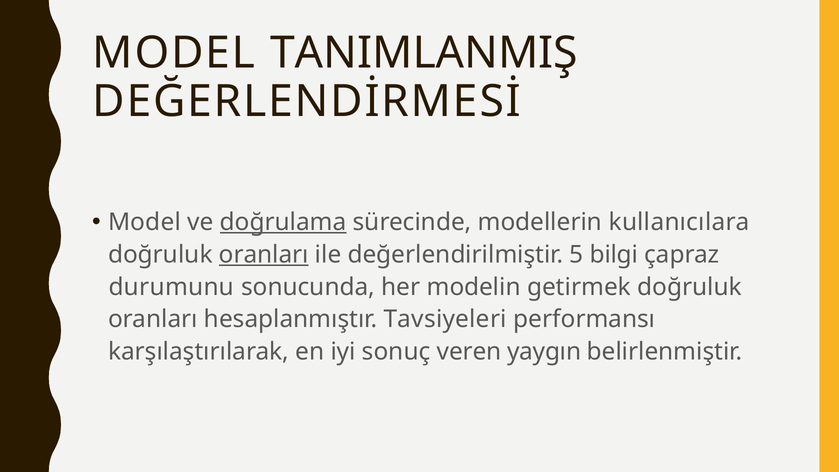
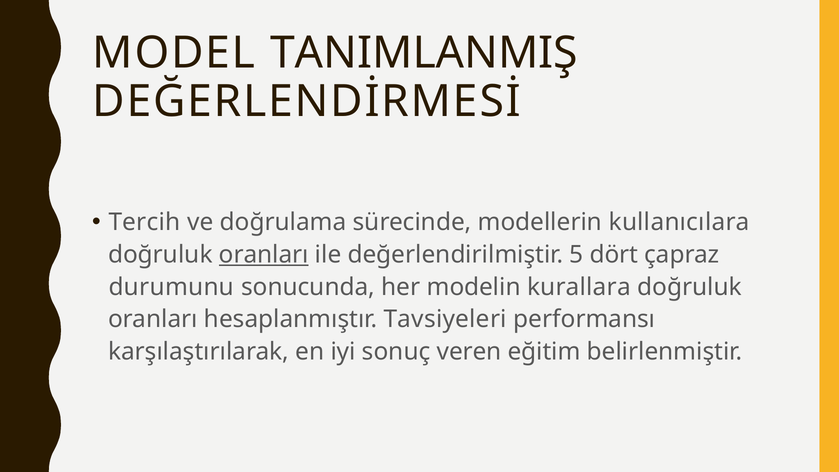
Model: Model -> Tercih (144, 222)
doğrulama underline: present -> none (283, 222)
bilgi: bilgi -> dört (614, 255)
getirmek: getirmek -> kurallara (579, 287)
yaygın: yaygın -> eğitim (544, 352)
